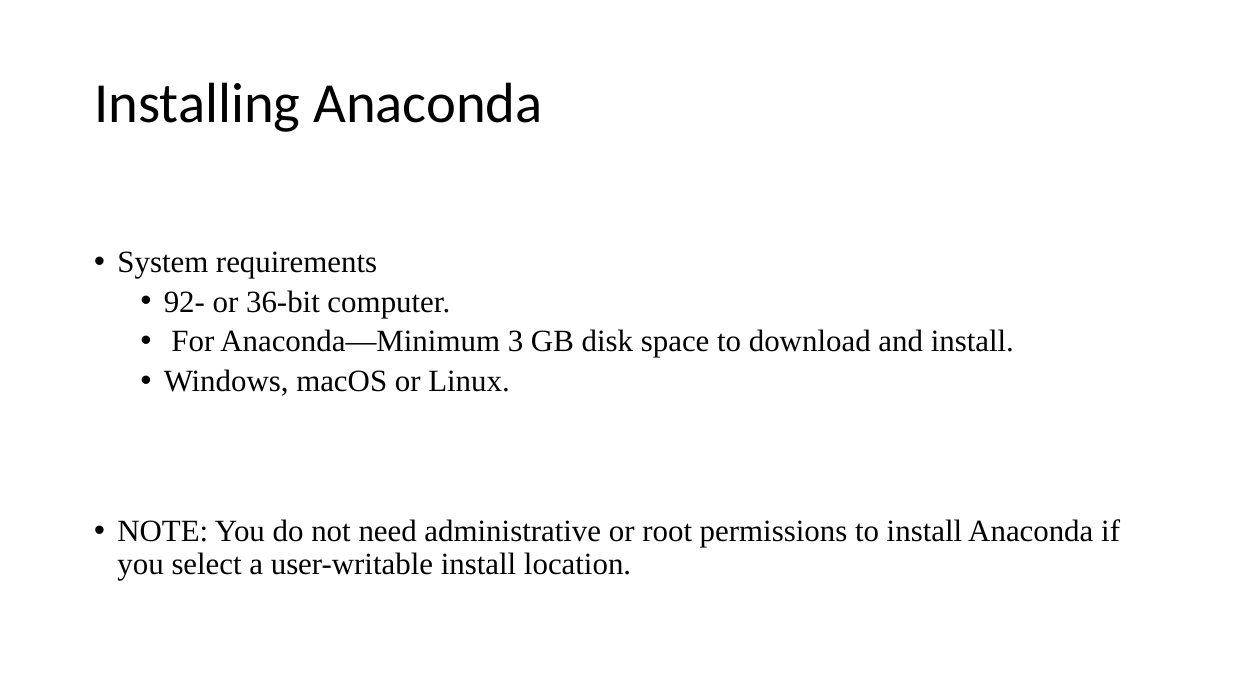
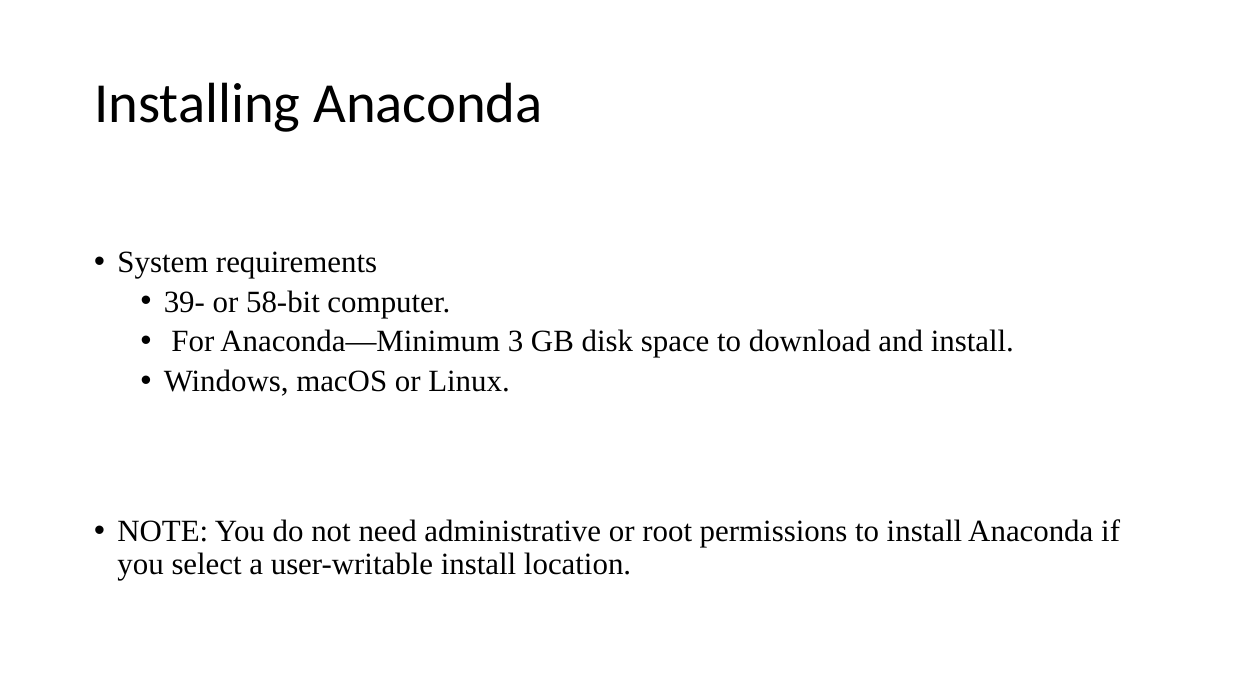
92-: 92- -> 39- (184, 302)
36-bit: 36-bit -> 58-bit (283, 302)
